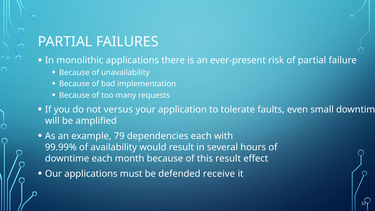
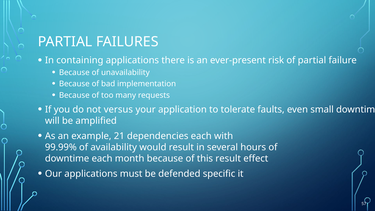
monolithic: monolithic -> containing (80, 60)
79: 79 -> 21 (119, 136)
receive: receive -> specific (219, 174)
